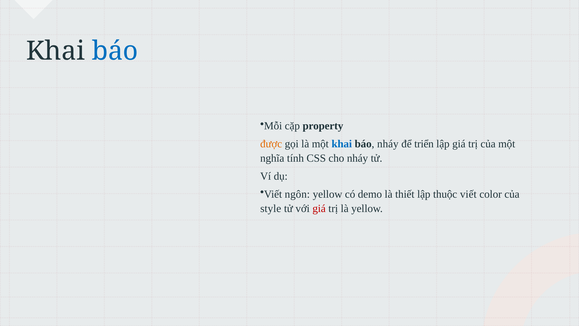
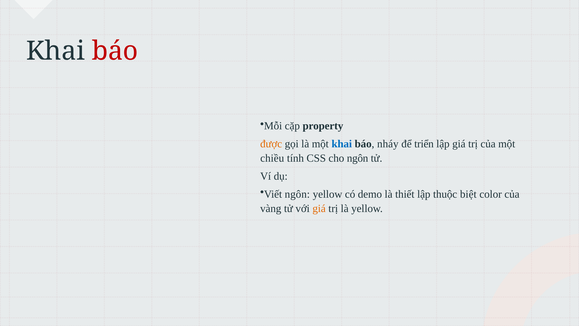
báo colour: blue -> red (115, 51)
nghĩa: nghĩa -> chiều (272, 158)
cho nháy: nháy -> ngôn (358, 158)
thuộc viết: viết -> biệt (468, 194)
style: style -> vàng (271, 208)
giá colour: red -> orange (319, 208)
